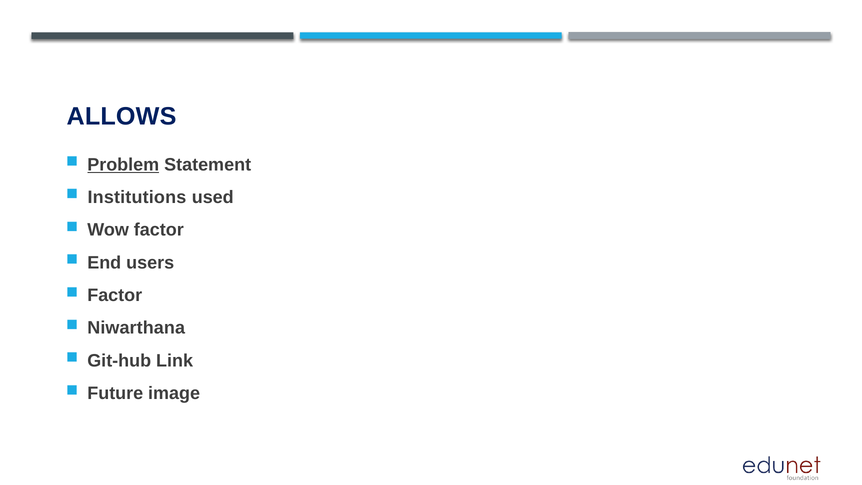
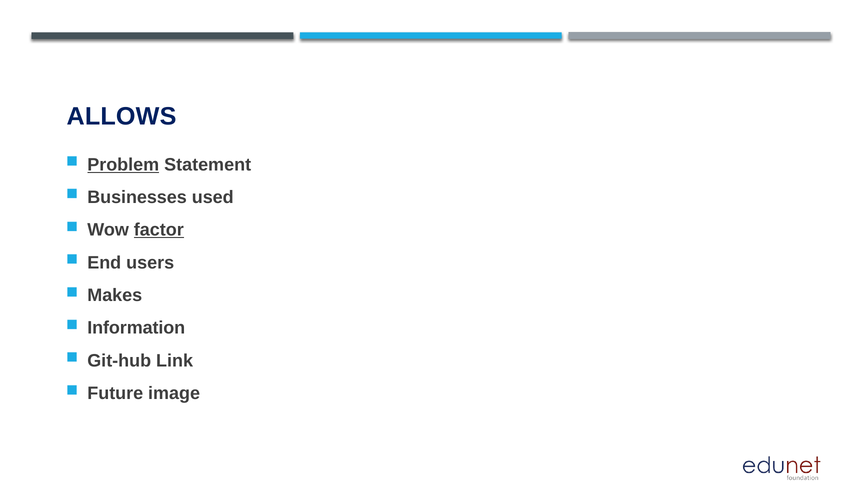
Institutions: Institutions -> Businesses (137, 197)
factor underline: none -> present (159, 230)
Factor: Factor -> Makes (115, 295)
Niwarthana: Niwarthana -> Information (136, 328)
